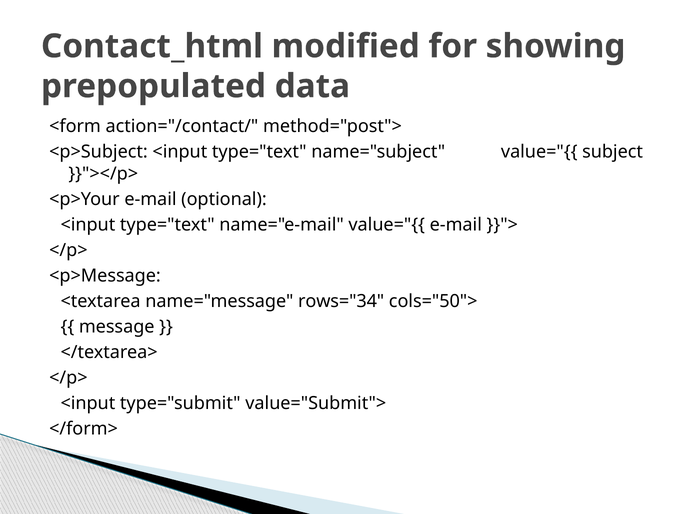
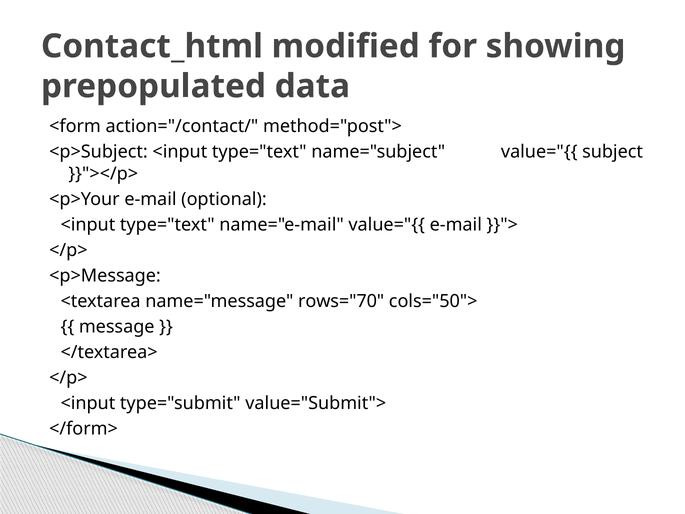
rows="34: rows="34 -> rows="70 (341, 301)
